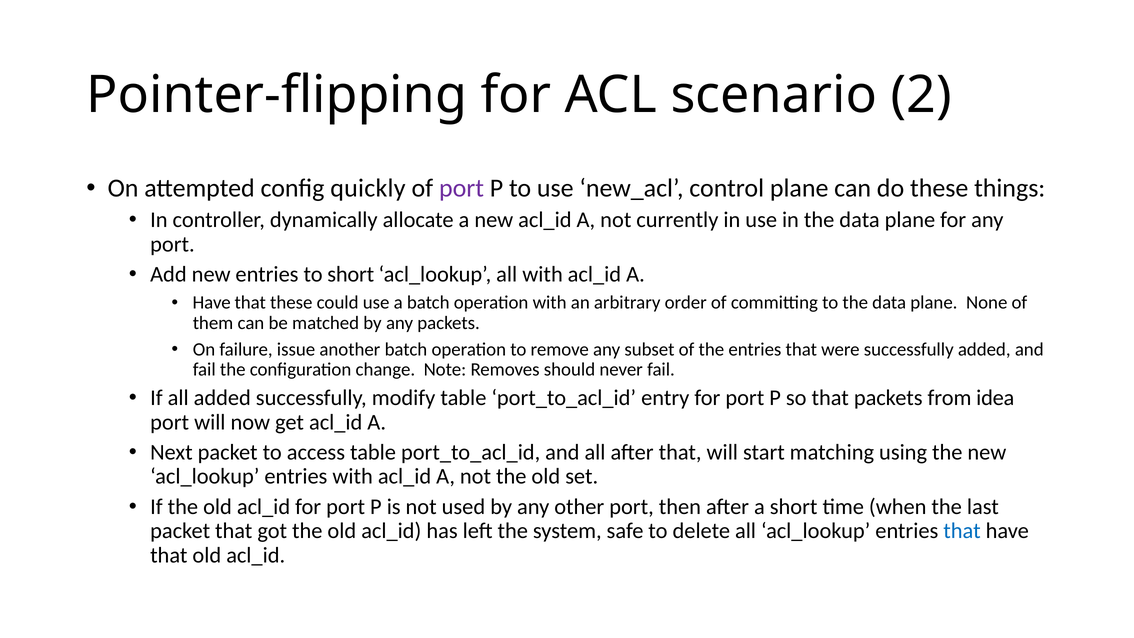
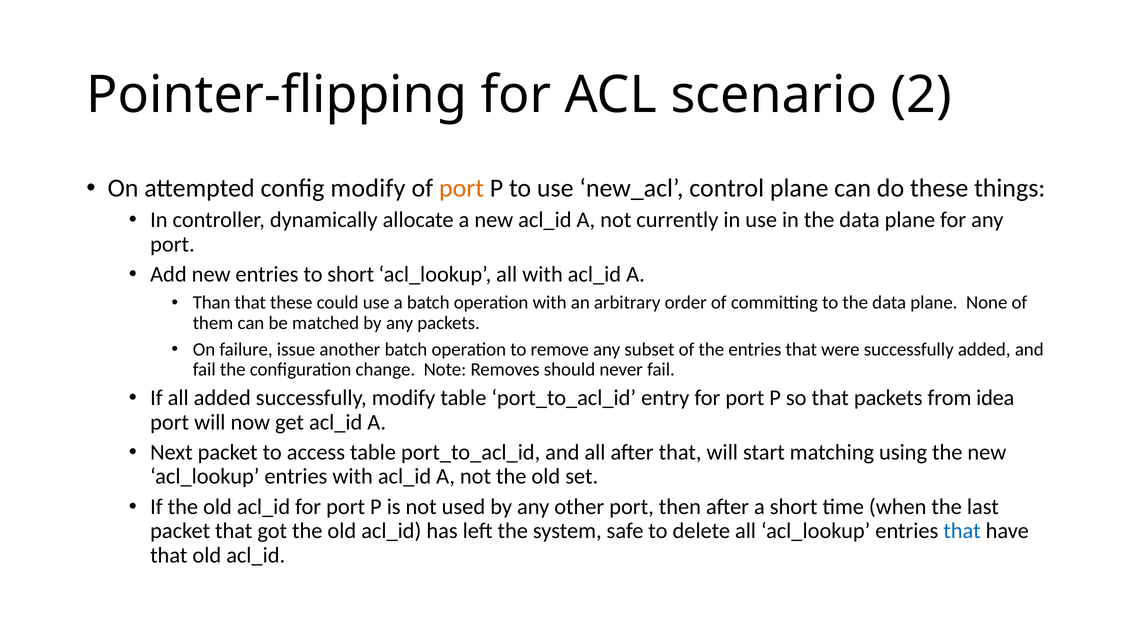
config quickly: quickly -> modify (368, 188)
port colour: purple -> orange (462, 188)
Have: Have -> Than (212, 303)
